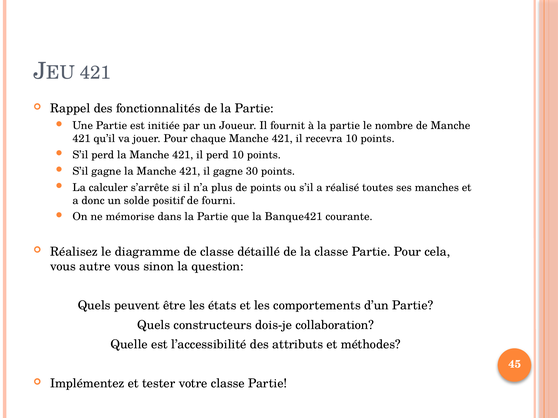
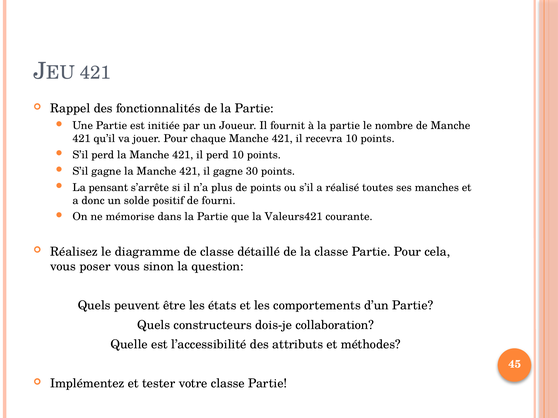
calculer: calculer -> pensant (108, 188)
Banque421: Banque421 -> Valeurs421 (294, 217)
autre: autre -> poser (95, 267)
